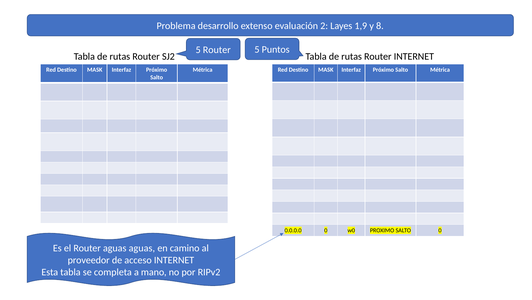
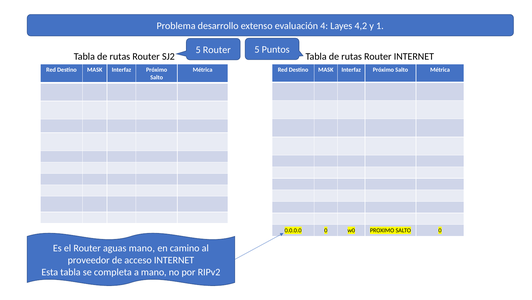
2: 2 -> 4 (324, 26)
1,9: 1,9 -> 4,2 (361, 26)
8: 8 -> 1 (380, 26)
aguas aguas: aguas -> mano (142, 247)
